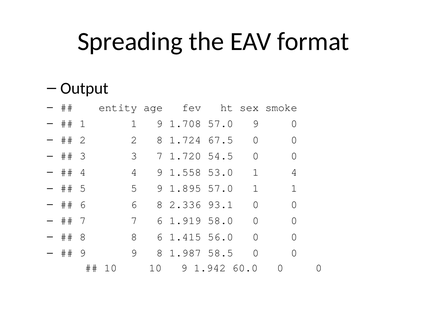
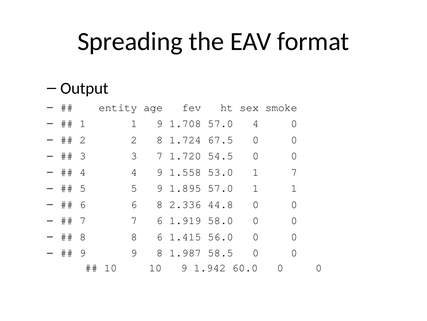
57.0 9: 9 -> 4 (256, 123)
1 4: 4 -> 7 (294, 172)
93.1: 93.1 -> 44.8 (220, 204)
